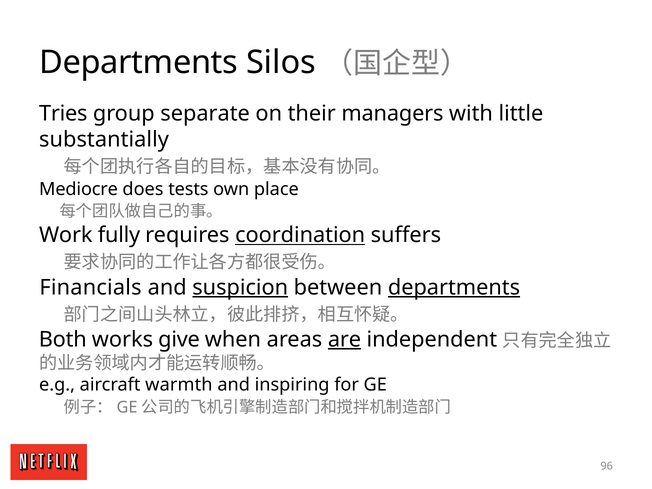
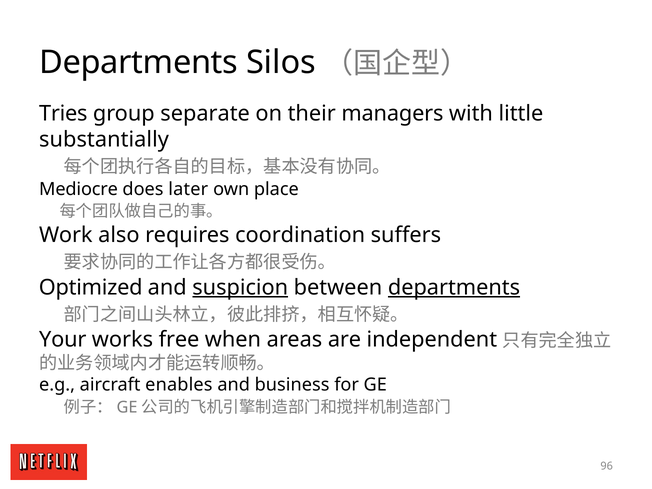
tests: tests -> later (188, 189)
fully: fully -> also (119, 235)
coordination underline: present -> none (300, 235)
Financials: Financials -> Optimized (91, 287)
Both: Both -> Your (63, 339)
give: give -> free (179, 339)
are underline: present -> none (344, 339)
warmth: warmth -> enables (179, 385)
inspiring: inspiring -> business (292, 385)
